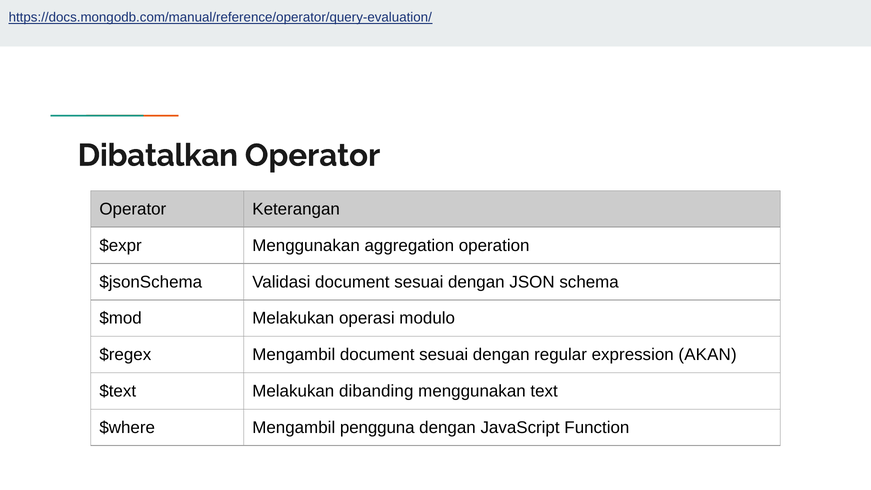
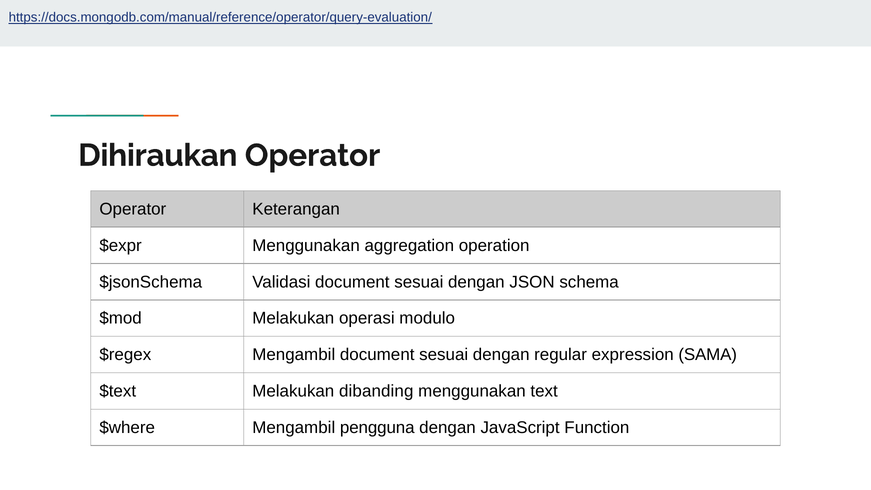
Dibatalkan: Dibatalkan -> Dihiraukan (158, 155)
AKAN: AKAN -> SAMA (708, 355)
